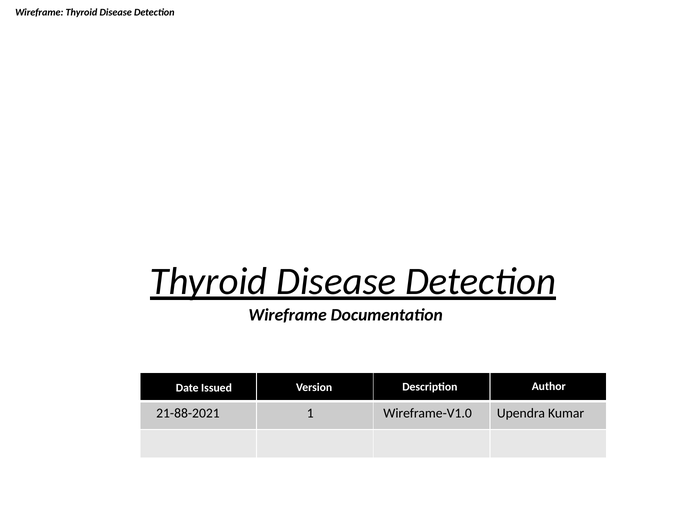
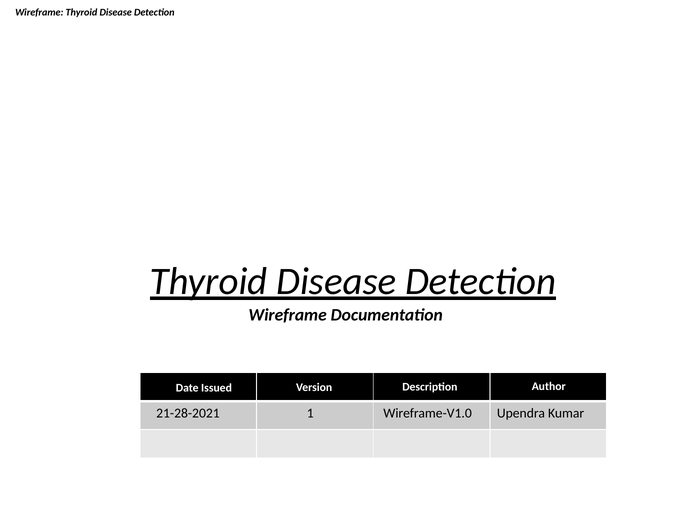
21-88-2021: 21-88-2021 -> 21-28-2021 (188, 413)
